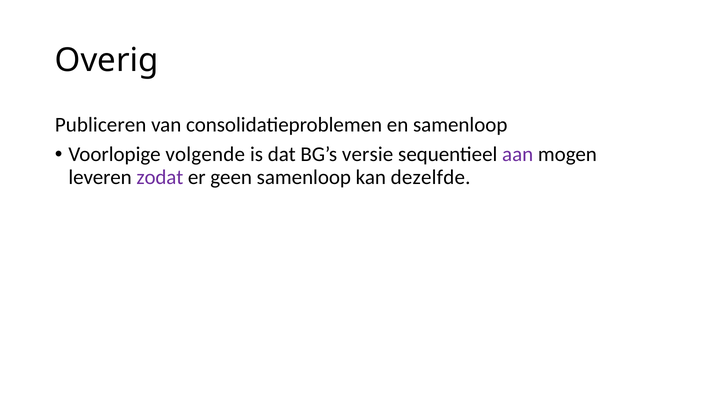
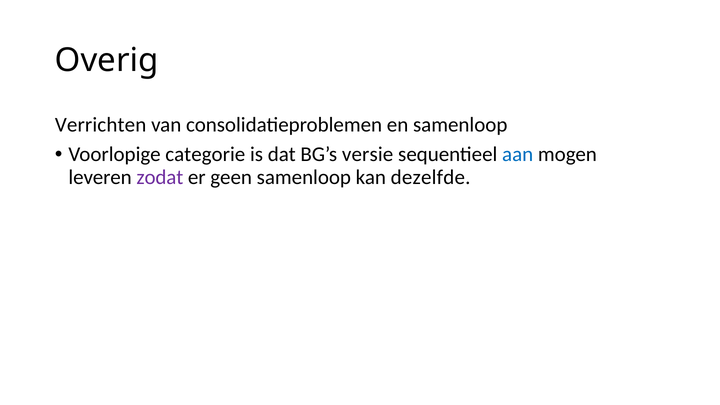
Publiceren: Publiceren -> Verrichten (101, 125)
volgende: volgende -> categorie (205, 154)
aan colour: purple -> blue (518, 154)
